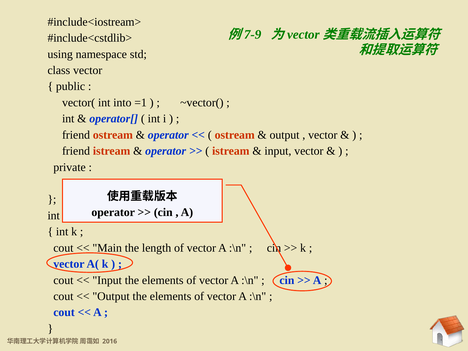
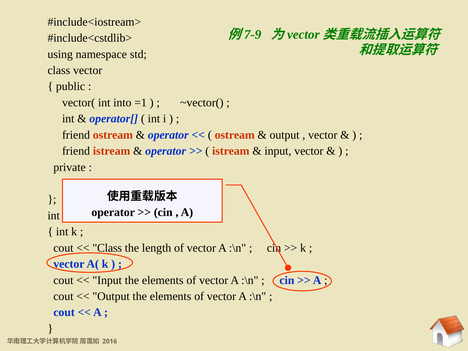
Main: Main -> Class (107, 248)
